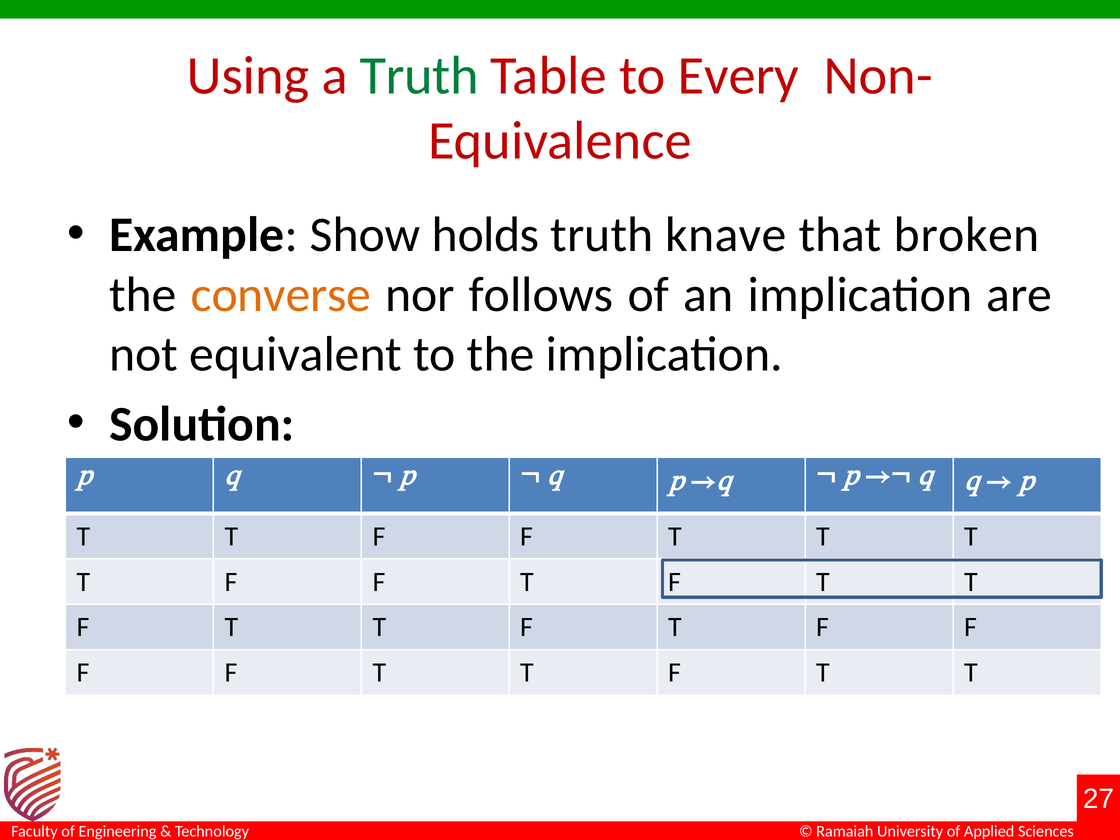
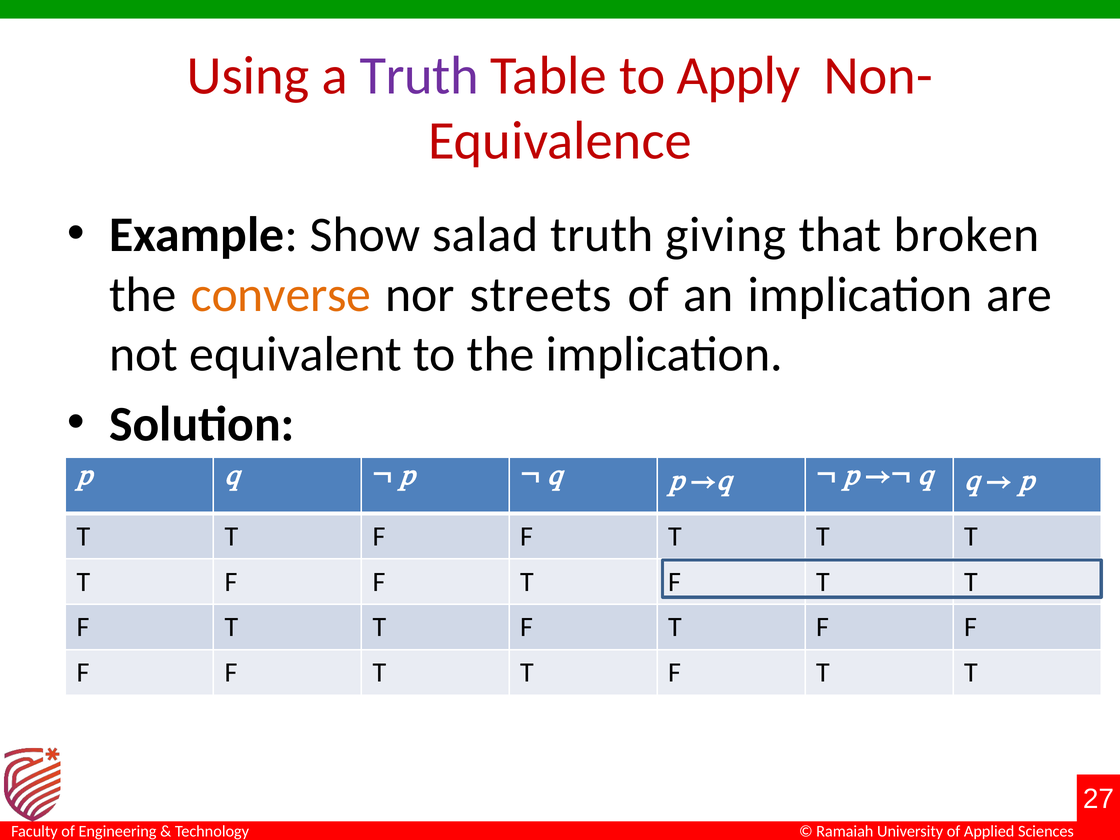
Truth colour: green -> purple (419, 76)
Every: Every -> Apply (739, 76)
holds: holds -> salad (485, 235)
knave: knave -> giving (726, 235)
follows: follows -> streets (541, 295)
